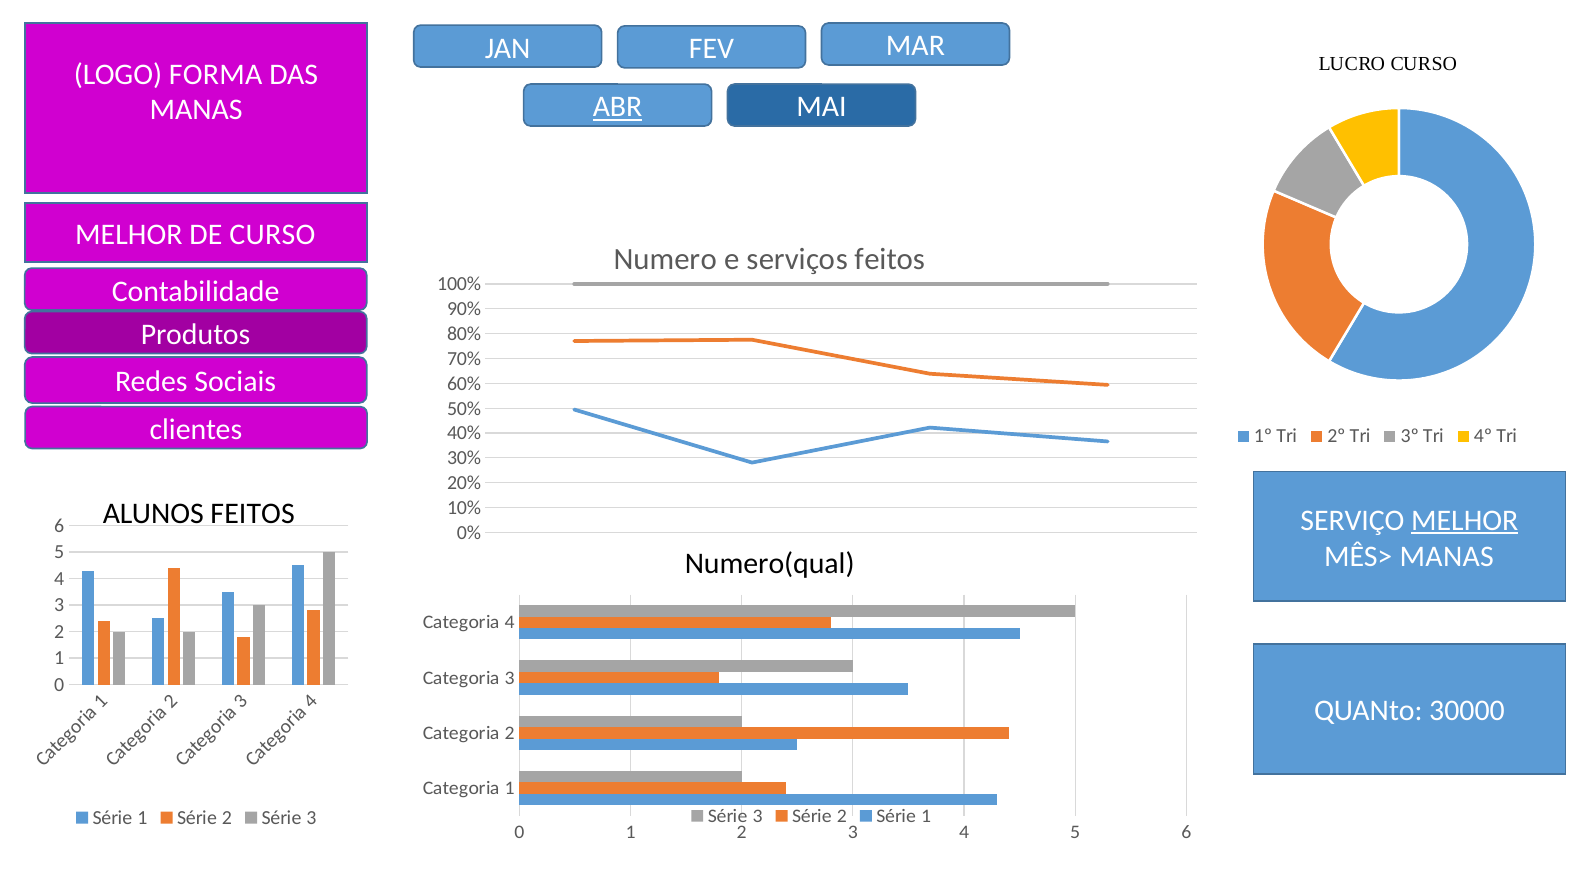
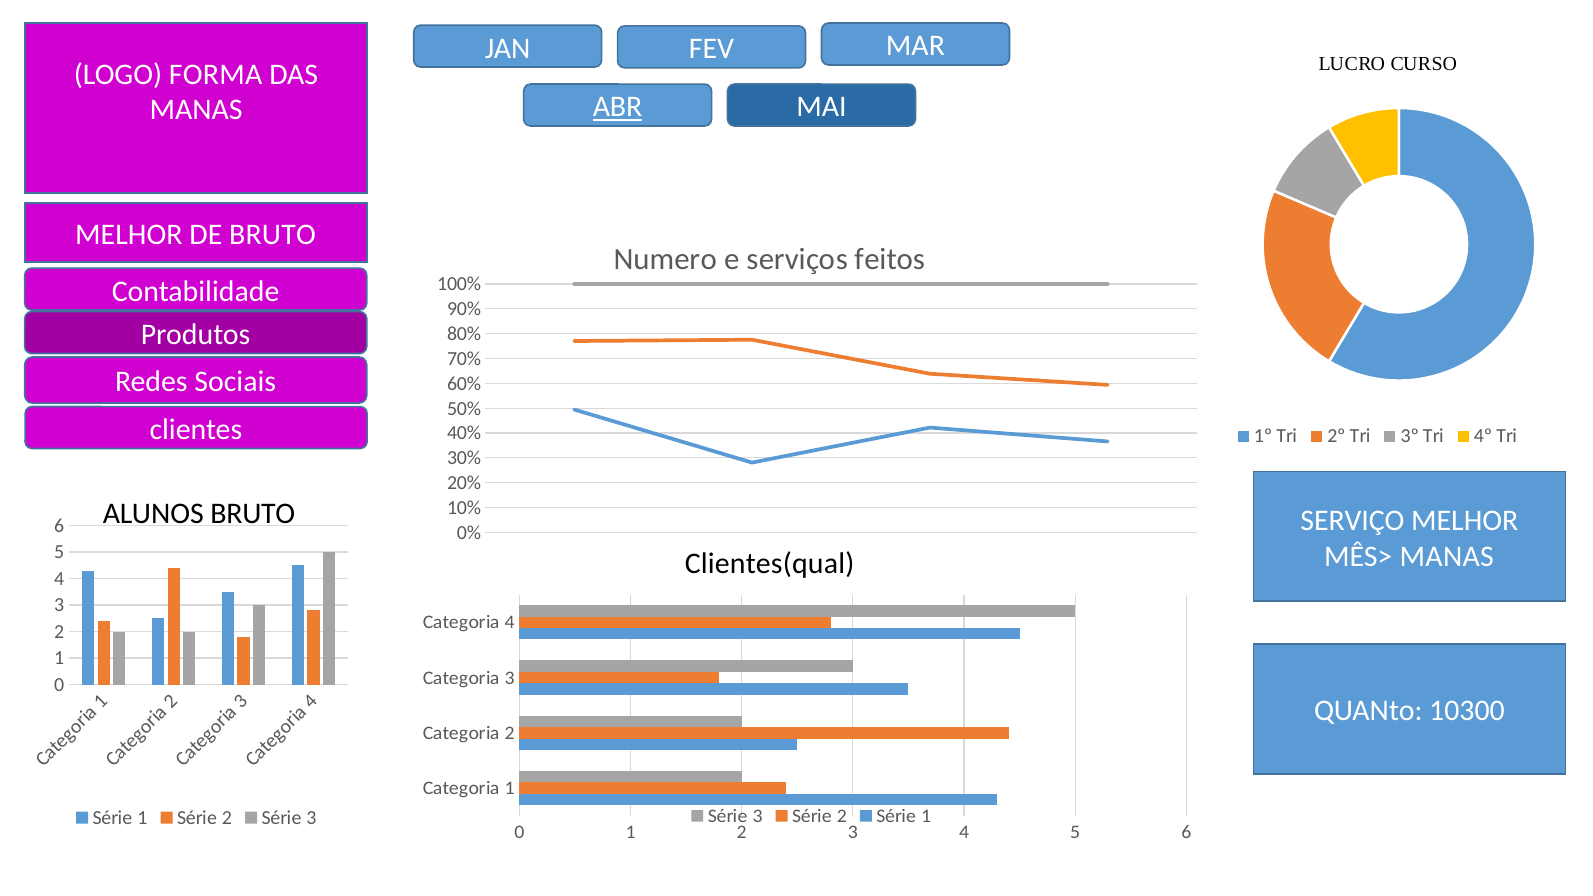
DE CURSO: CURSO -> BRUTO (272, 235)
ALUNOS FEITOS: FEITOS -> BRUTO (253, 514)
MELHOR underline: present -> none (1465, 521)
Numero(qual: Numero(qual -> Clientes(qual (770, 564)
30000: 30000 -> 10300 (1467, 711)
